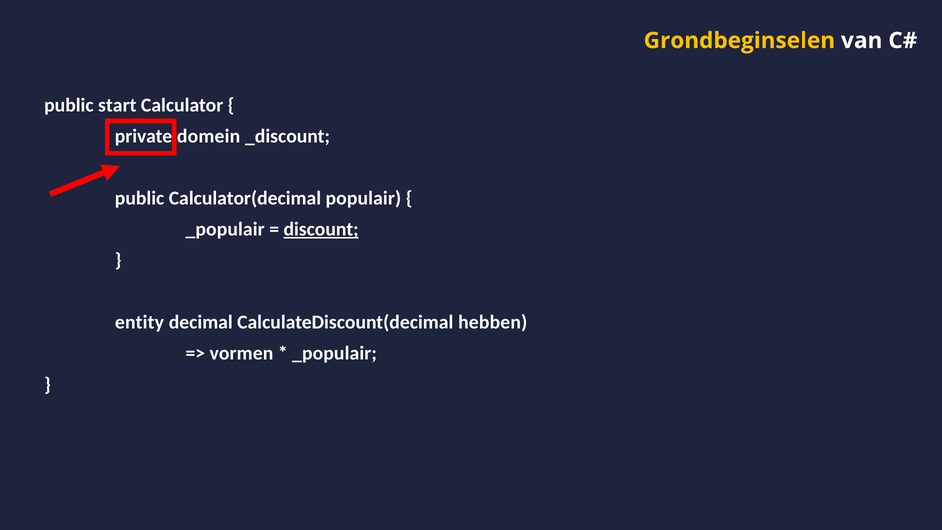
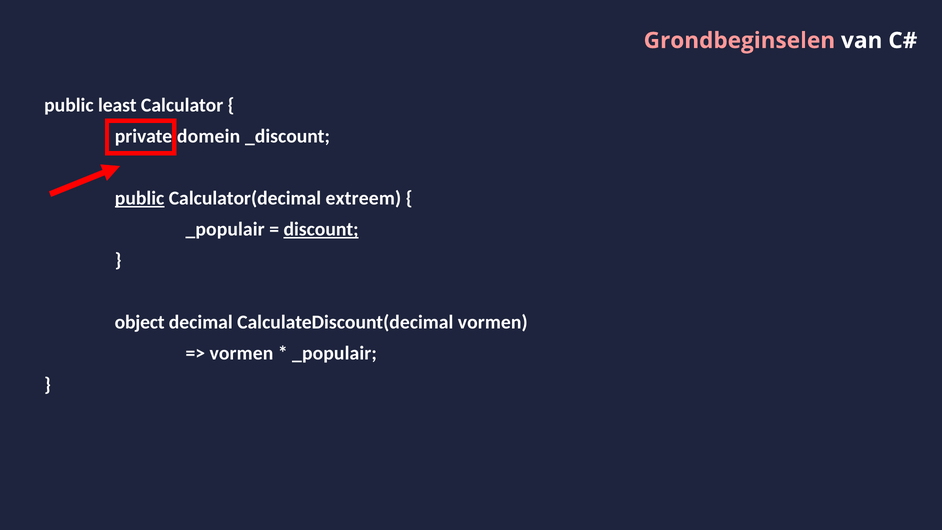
Grondbeginselen colour: yellow -> pink (739, 41)
start: start -> least (117, 105)
public underline: none -> present (140, 198)
populair: populair -> extreem (363, 198)
entity: entity -> object (140, 322)
CalculateDiscount(decimal hebben: hebben -> vormen (493, 322)
